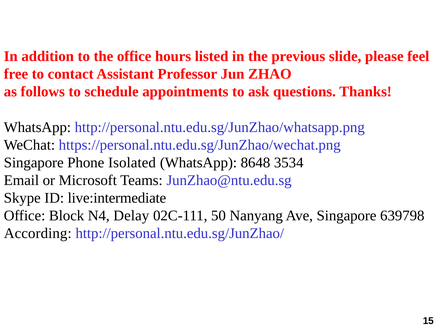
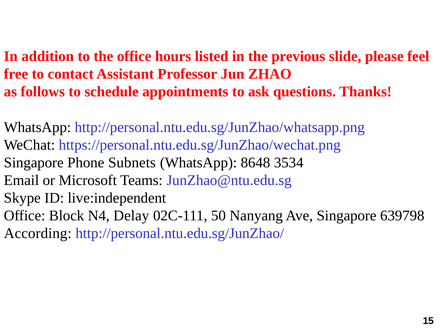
Isolated: Isolated -> Subnets (132, 163)
live:intermediate: live:intermediate -> live:independent (117, 198)
